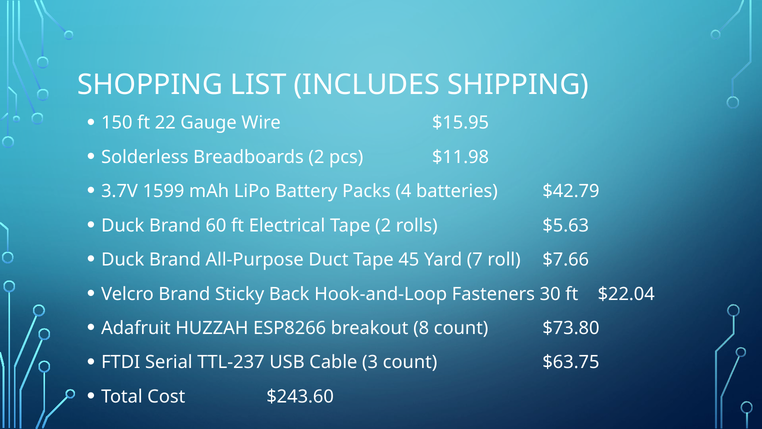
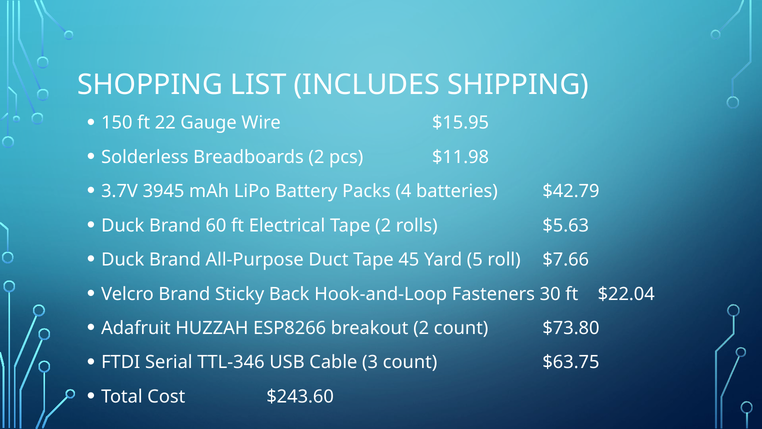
1599: 1599 -> 3945 (164, 191)
7: 7 -> 5 (475, 260)
breakout 8: 8 -> 2 (421, 328)
TTL-237: TTL-237 -> TTL-346 (231, 362)
